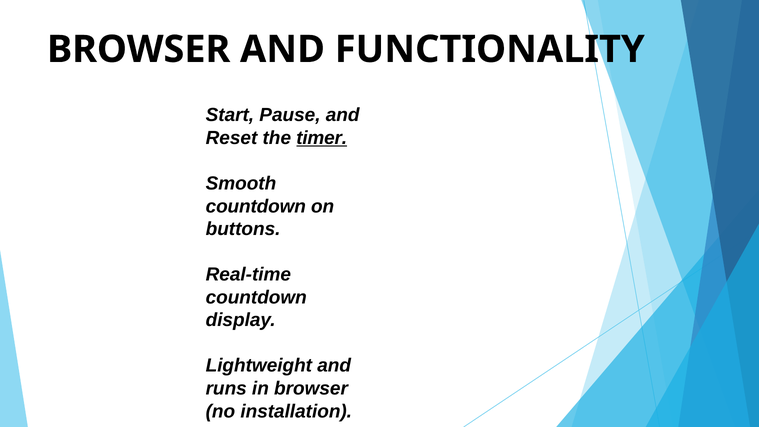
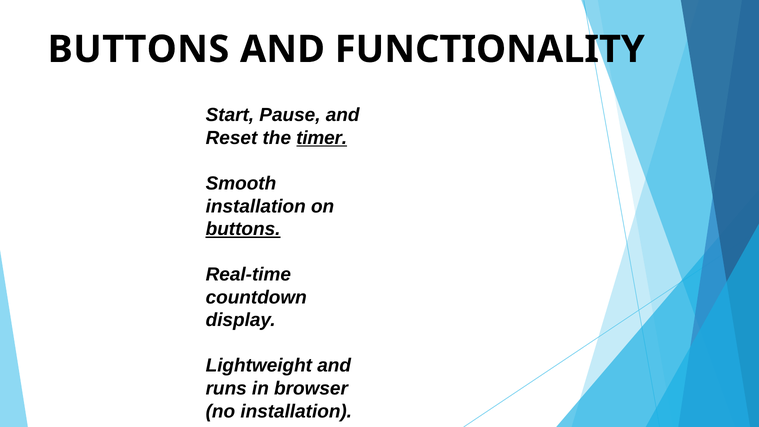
BROWSER: BROWSER -> BUTTONS (138, 49)
countdown: countdown -> installation (256, 206)
buttons underline: none -> present (243, 229)
